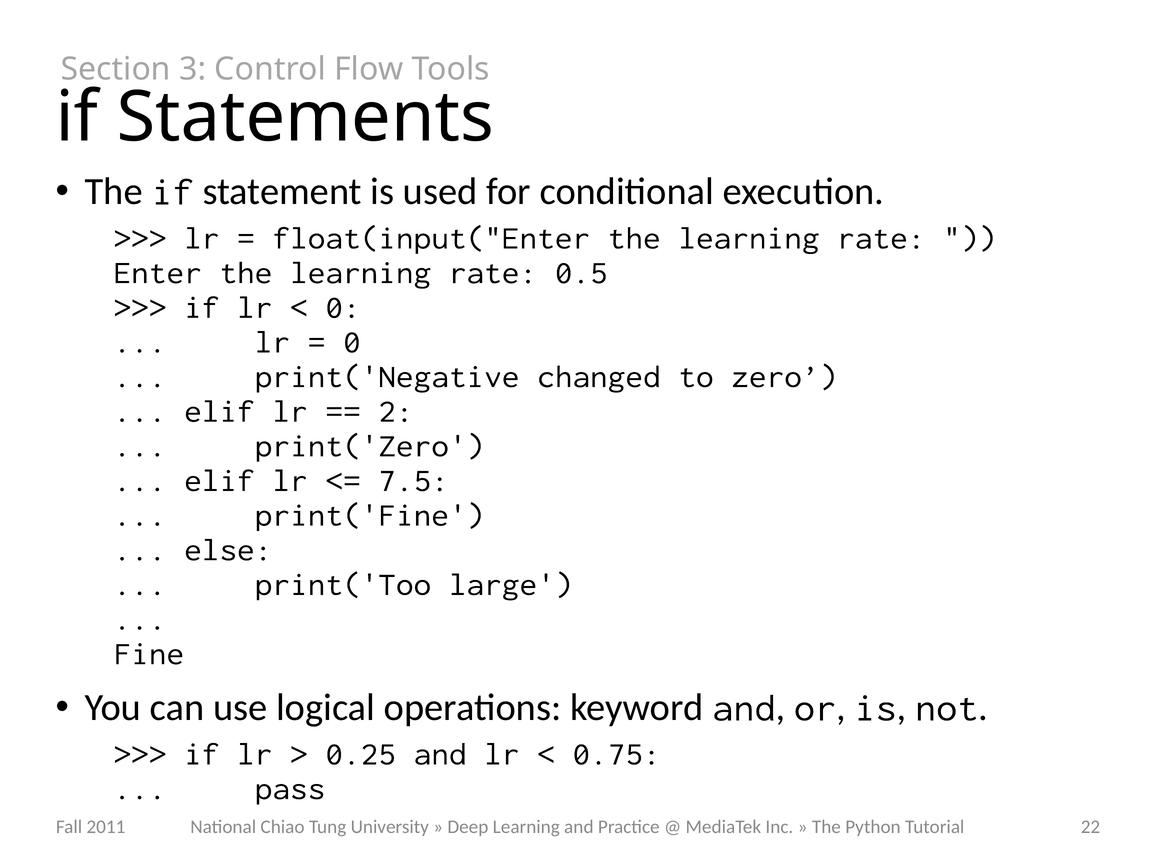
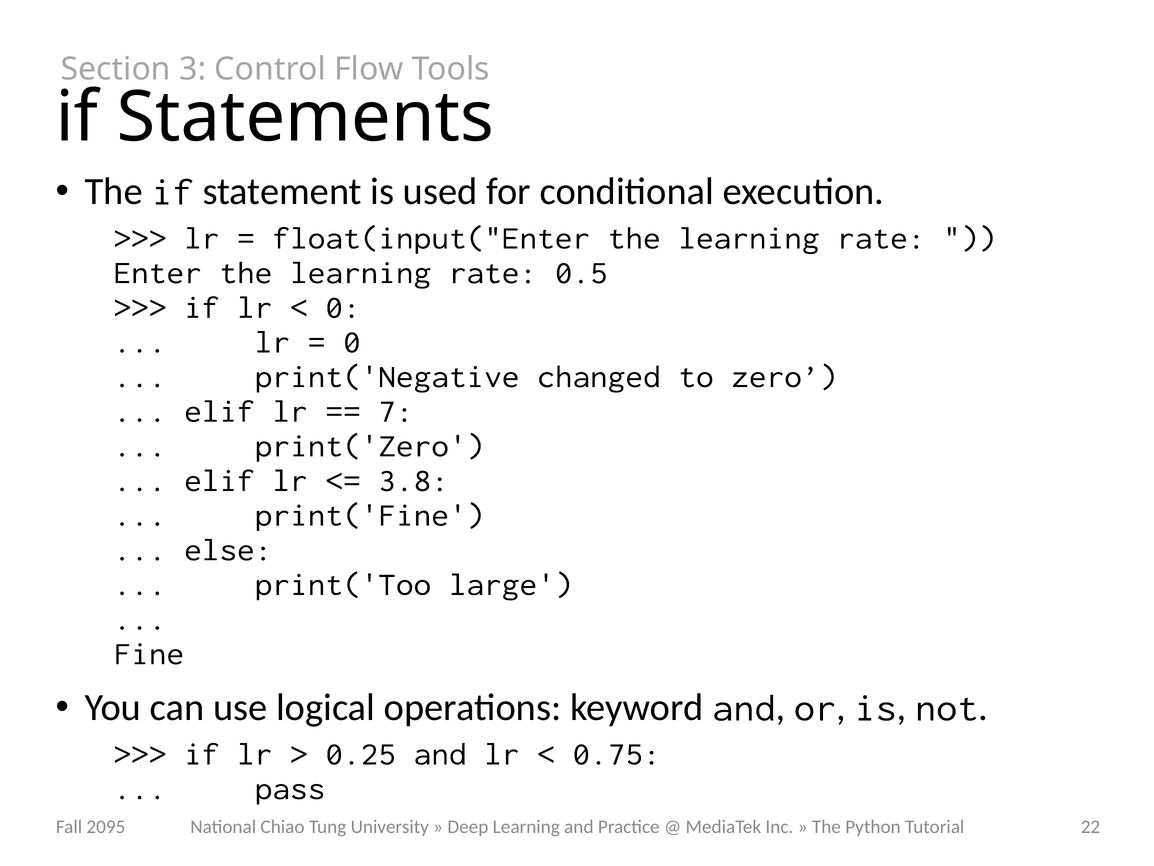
2: 2 -> 7 (396, 411)
7.5: 7.5 -> 3.8 (414, 480)
2011: 2011 -> 2095 (106, 827)
